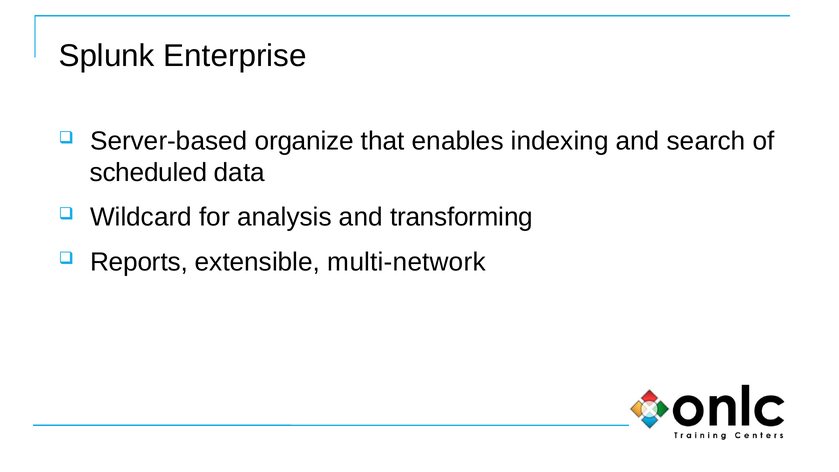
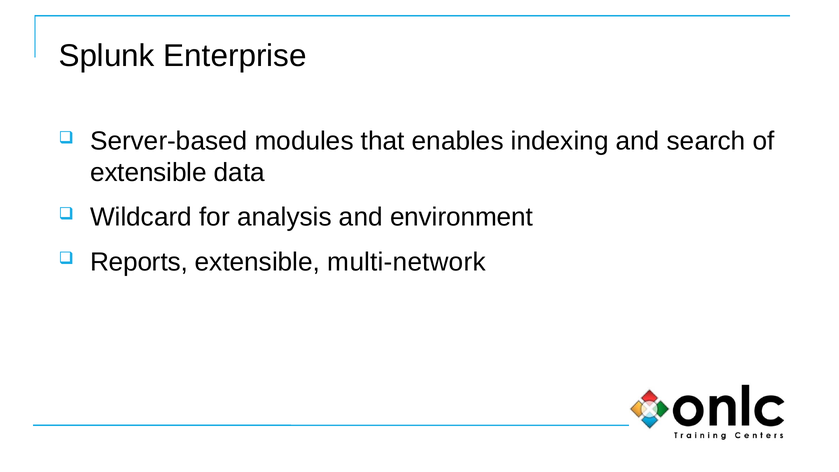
organize: organize -> modules (304, 141)
scheduled: scheduled -> extensible (148, 173)
transforming: transforming -> environment (461, 217)
